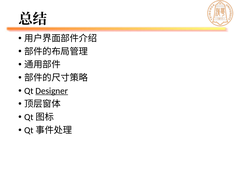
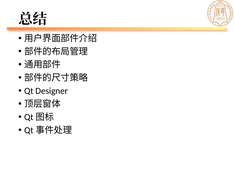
Designer underline: present -> none (52, 91)
